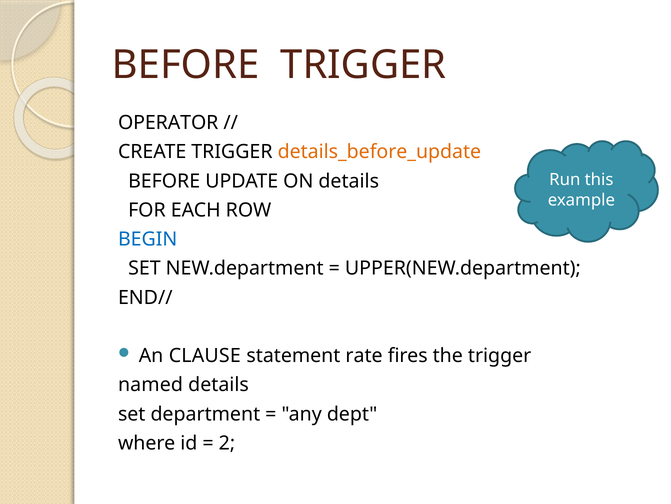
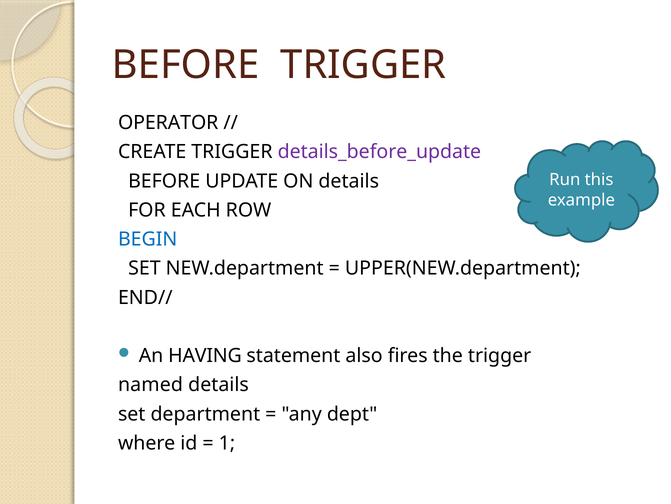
details_before_update colour: orange -> purple (379, 152)
CLAUSE: CLAUSE -> HAVING (205, 355)
rate: rate -> also (364, 355)
2: 2 -> 1 (227, 443)
